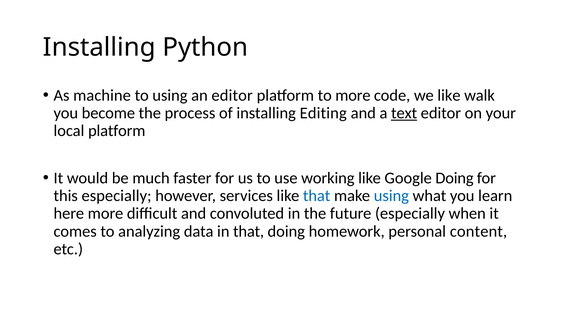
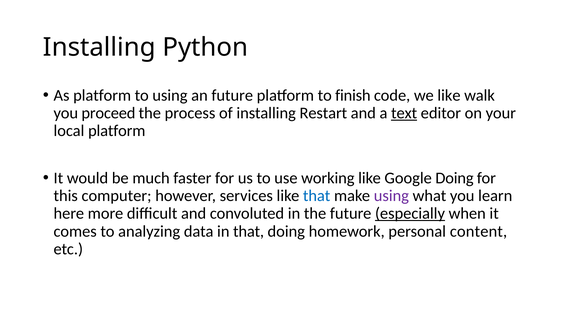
As machine: machine -> platform (102, 95)
an editor: editor -> future (232, 95)
to more: more -> finish (353, 95)
become: become -> proceed (108, 113)
Editing: Editing -> Restart (323, 113)
this especially: especially -> computer (117, 196)
using colour: blue -> purple (391, 196)
especially underline: none -> present (410, 214)
